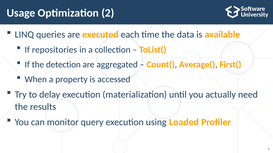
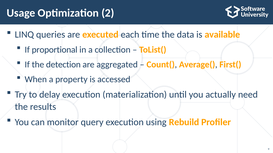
repositories: repositories -> proportional (55, 50)
Loaded: Loaded -> Rebuild (184, 123)
